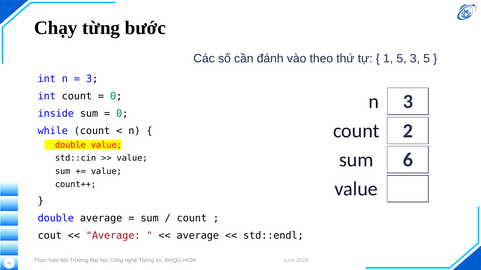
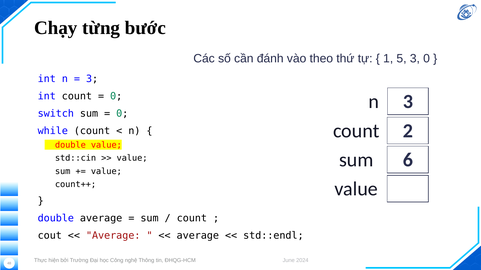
3 5: 5 -> 0 (427, 58)
inside: inside -> switch (56, 114)
